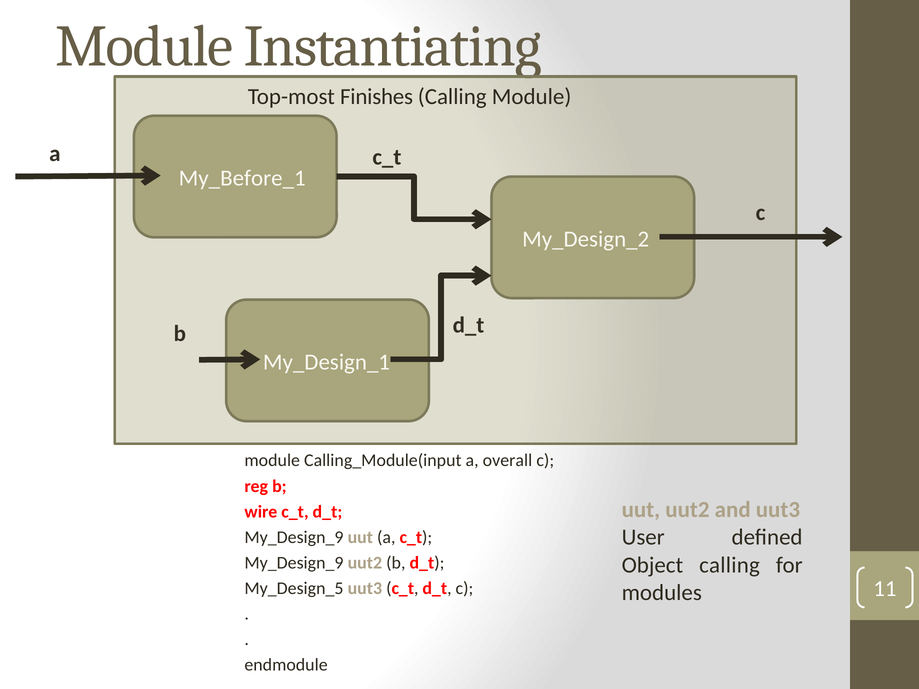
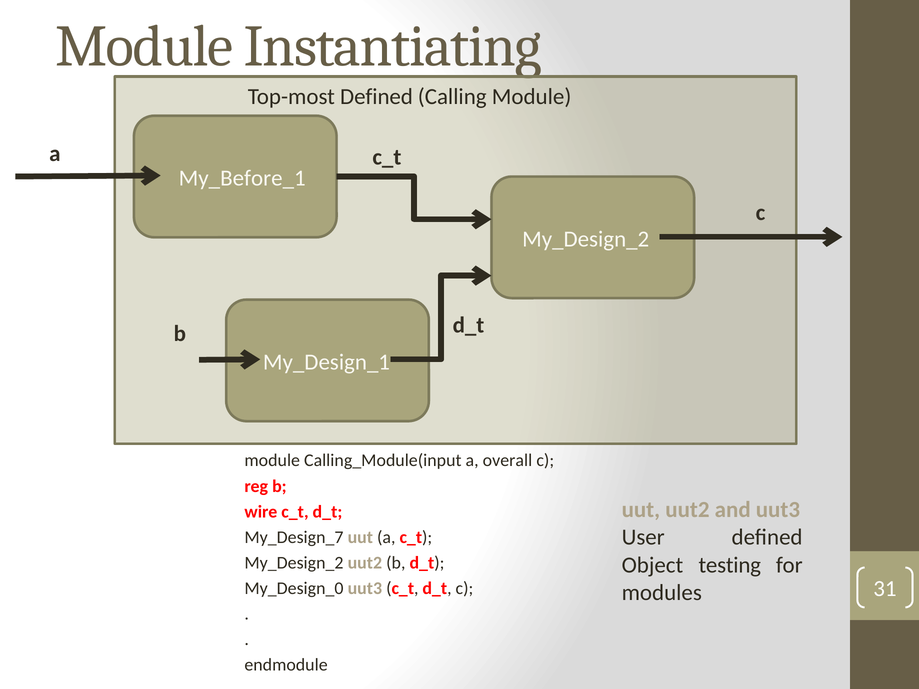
Top-most Finishes: Finishes -> Defined (376, 96)
My_Design_9: My_Design_9 -> My_Design_7 (294, 537)
My_Design_9: My_Design_9 -> My_Design_2 (294, 563)
Object calling: calling -> testing (730, 565)
My_Design_5: My_Design_5 -> My_Design_0 (294, 588)
11: 11 -> 31 (885, 589)
